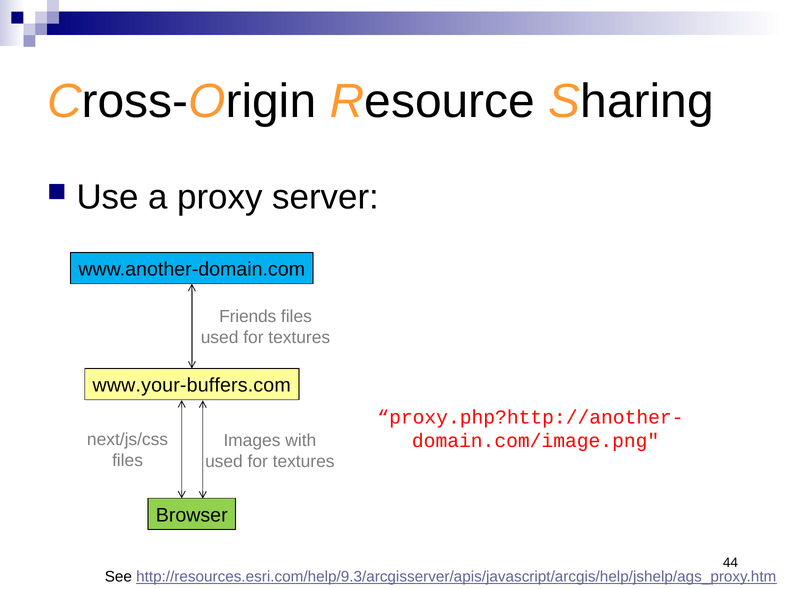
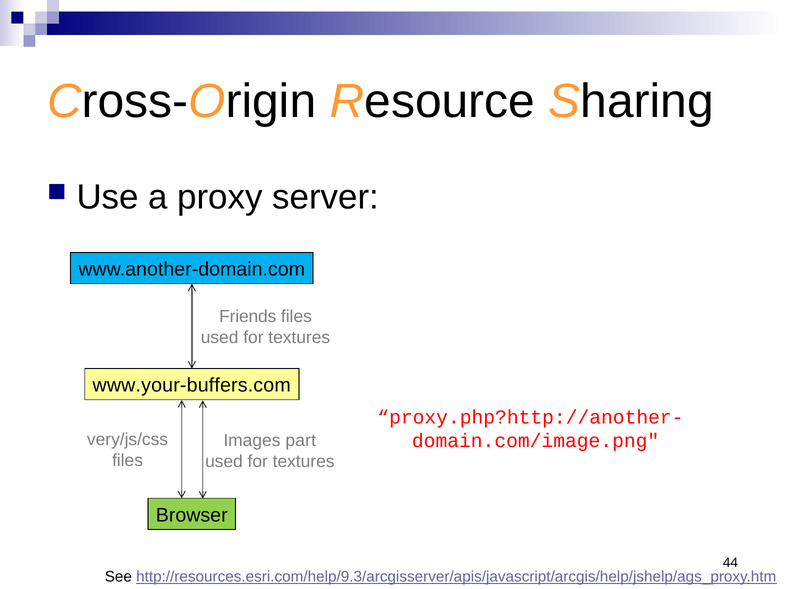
next/js/css: next/js/css -> very/js/css (128, 440)
with: with -> part (301, 440)
